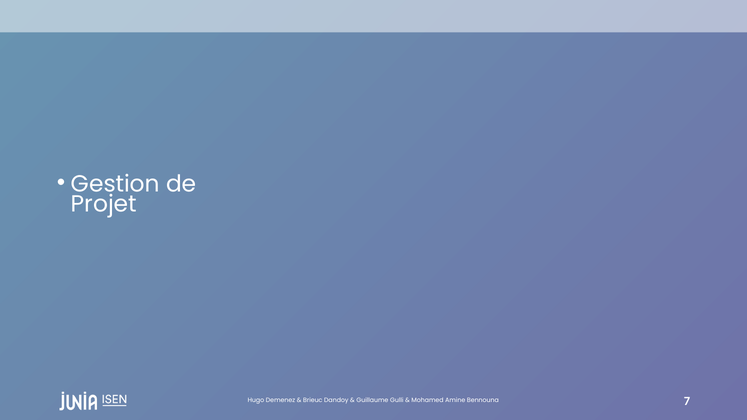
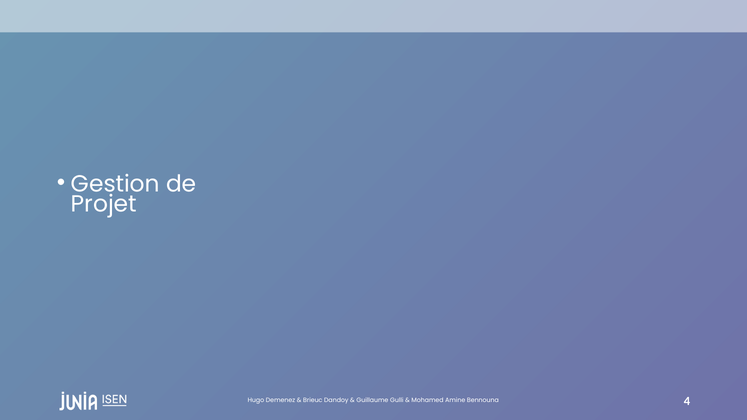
7: 7 -> 4 (687, 401)
